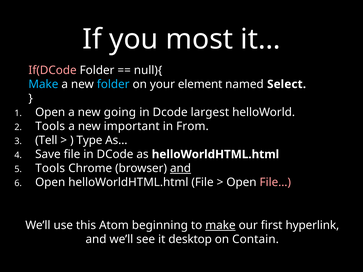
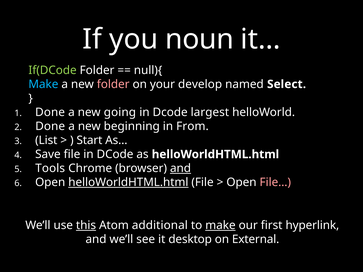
most: most -> noun (199, 39)
If(DCode colour: pink -> light green (53, 70)
folder colour: light blue -> pink (113, 84)
element: element -> develop (200, 84)
Open: Open -> Done (50, 112)
Tools: Tools -> Done (50, 126)
important: important -> beginning (132, 126)
Tell: Tell -> List (46, 140)
Type: Type -> Start (89, 140)
helloWorldHTML.html underline: none -> present (128, 183)
this underline: none -> present (86, 226)
beginning: beginning -> additional (160, 226)
Contain: Contain -> External (256, 240)
